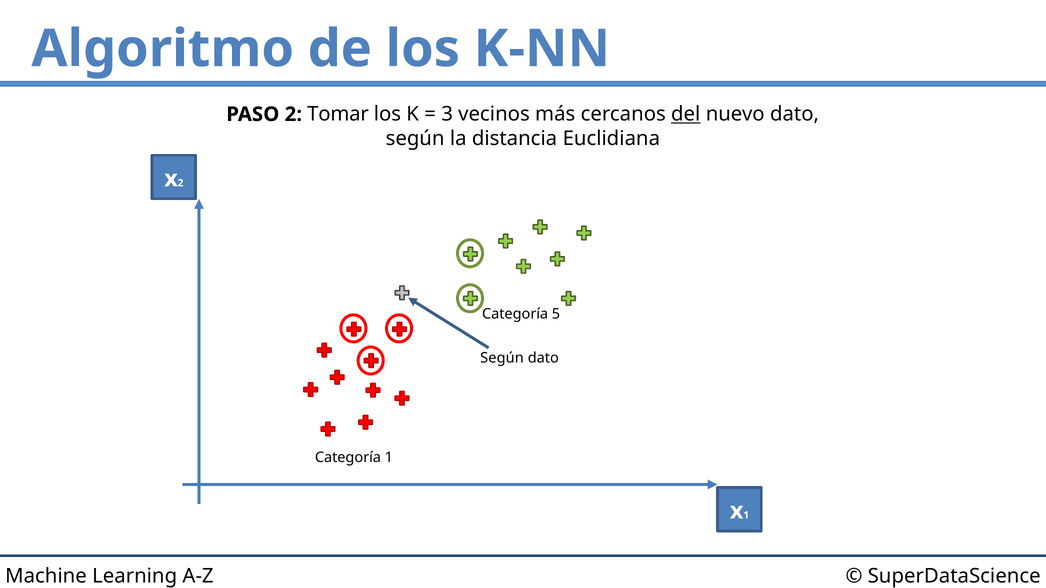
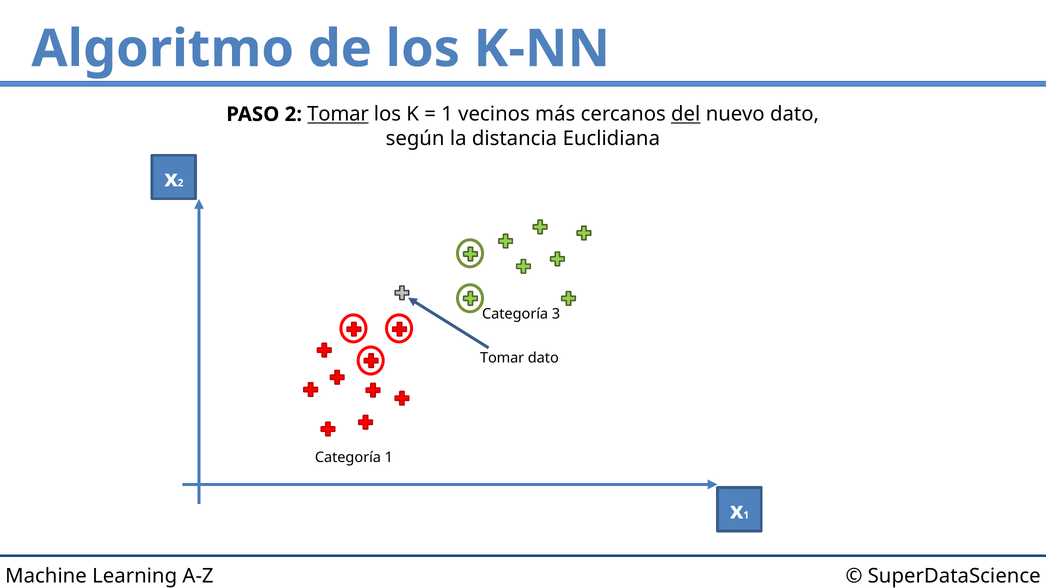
Tomar underline: none -> present (338, 114)
3: 3 -> 1 (447, 114)
5: 5 -> 3 (556, 314)
Según: Según -> Tomar (502, 358)
